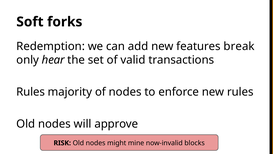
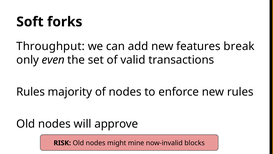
Redemption: Redemption -> Throughput (51, 46)
hear: hear -> even (53, 60)
